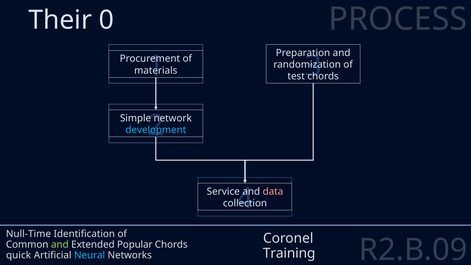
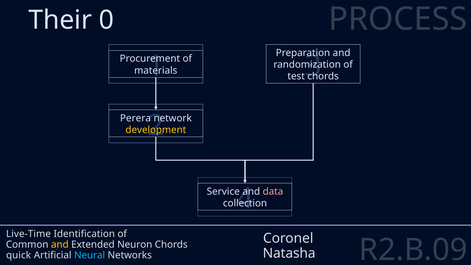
Simple: Simple -> Perera (136, 118)
development colour: light blue -> yellow (156, 130)
Null-Time: Null-Time -> Live-Time (28, 234)
and colour: light green -> yellow (60, 245)
Popular: Popular -> Neuron (135, 245)
Training: Training -> Natasha (289, 253)
